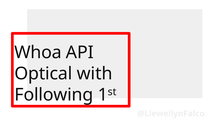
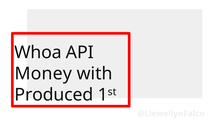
Optical: Optical -> Money (43, 74)
Following: Following -> Produced (54, 95)
